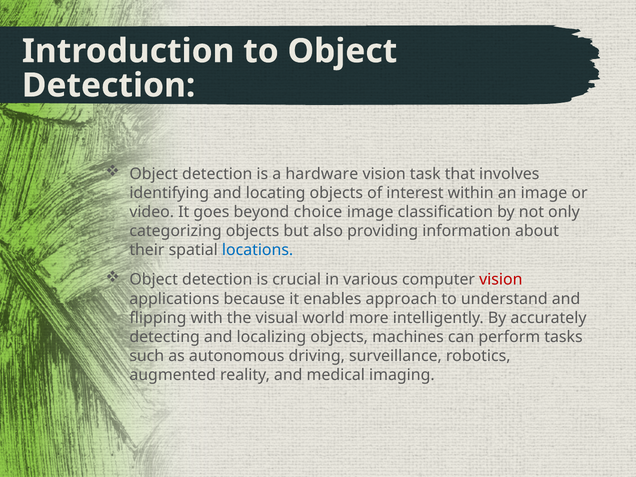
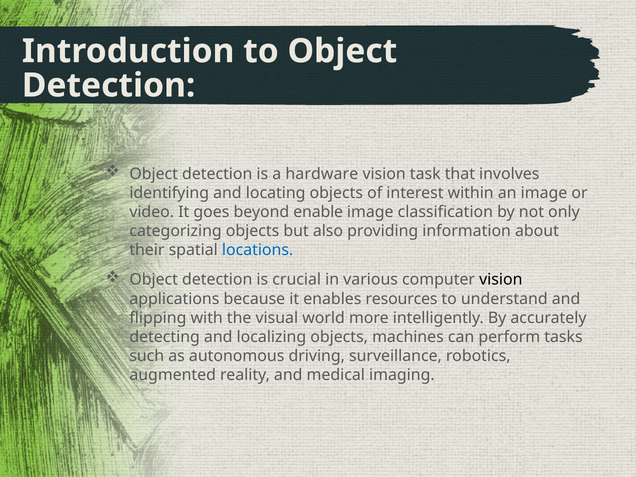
choice: choice -> enable (318, 212)
vision colour: red -> black (501, 280)
approach: approach -> resources (402, 299)
